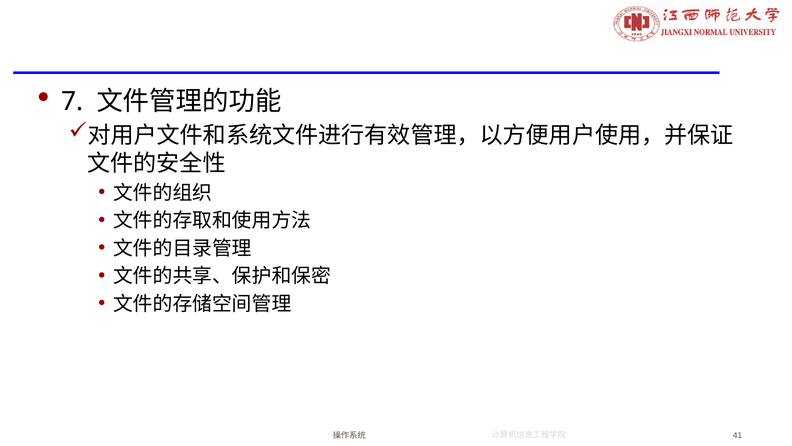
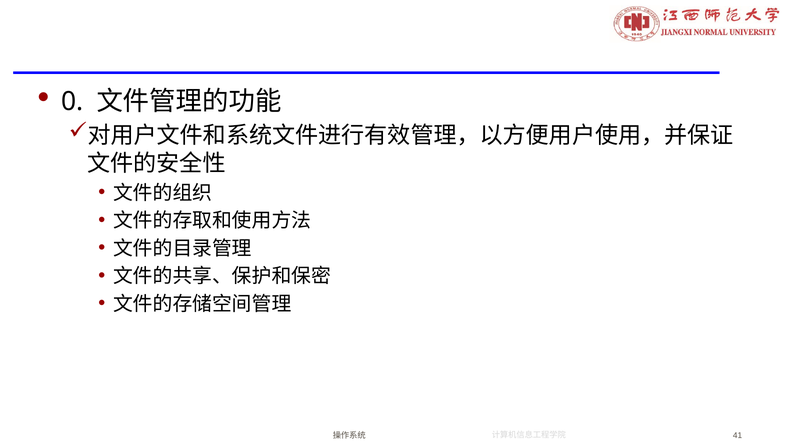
7: 7 -> 0 (72, 102)
